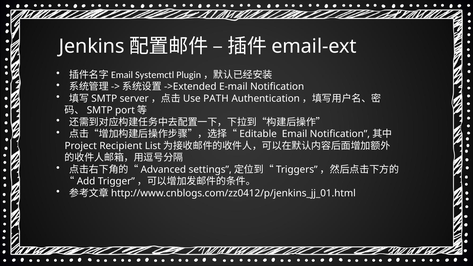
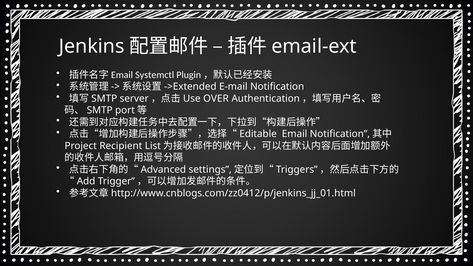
PATH: PATH -> OVER (216, 99)
